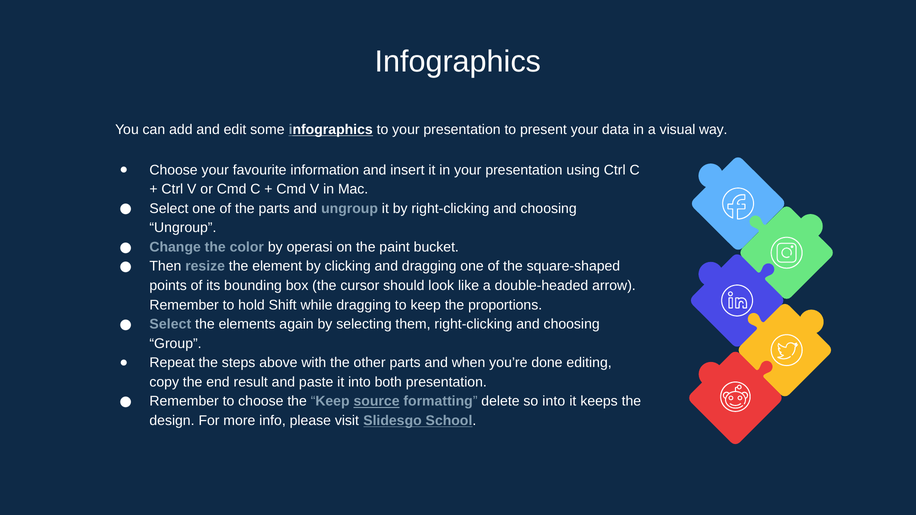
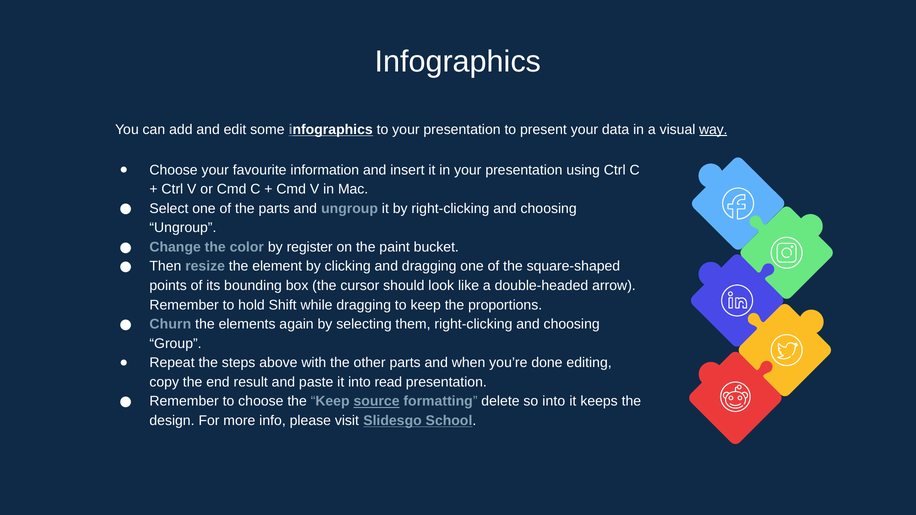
way underline: none -> present (713, 130)
operasi: operasi -> register (310, 247)
Select: Select -> Churn (170, 324)
both: both -> read (388, 382)
